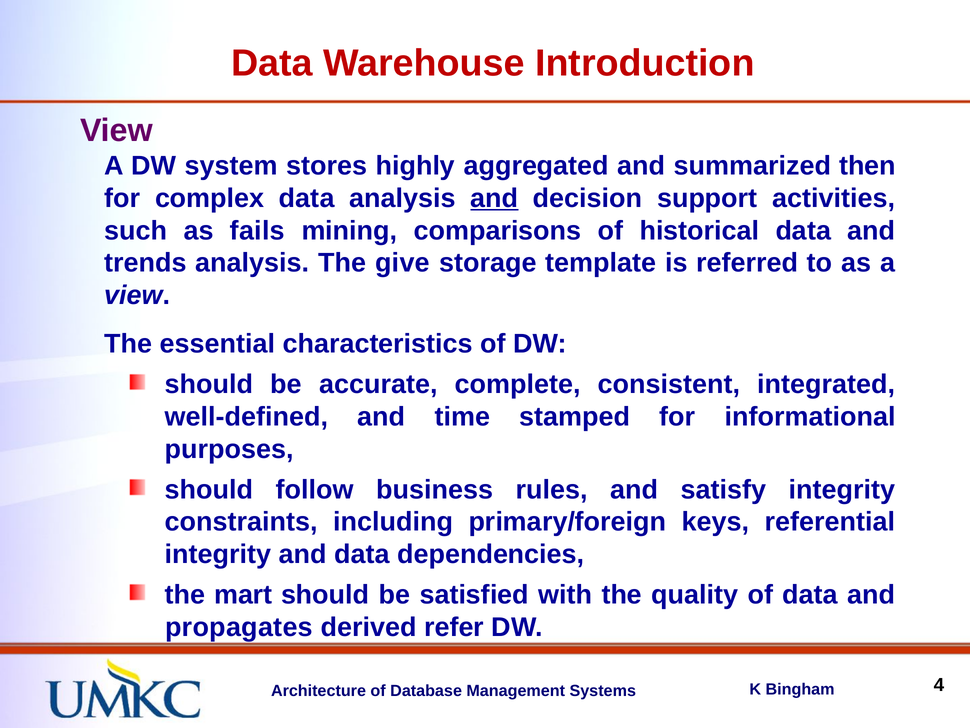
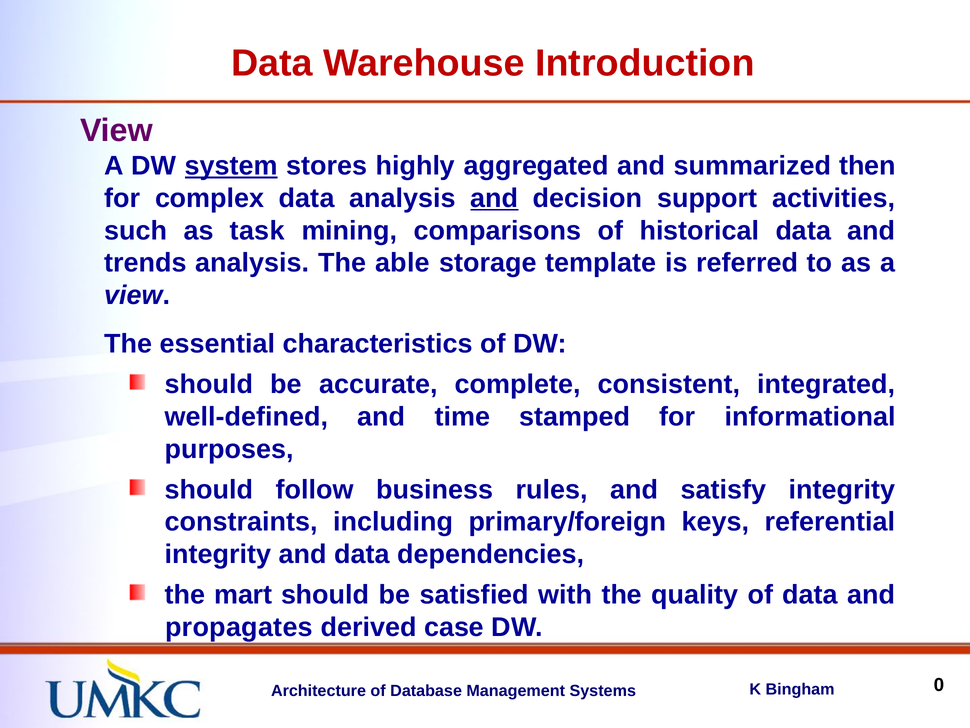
system underline: none -> present (231, 166)
fails: fails -> task (257, 231)
give: give -> able (403, 263)
refer: refer -> case (454, 627)
4: 4 -> 0 (939, 684)
